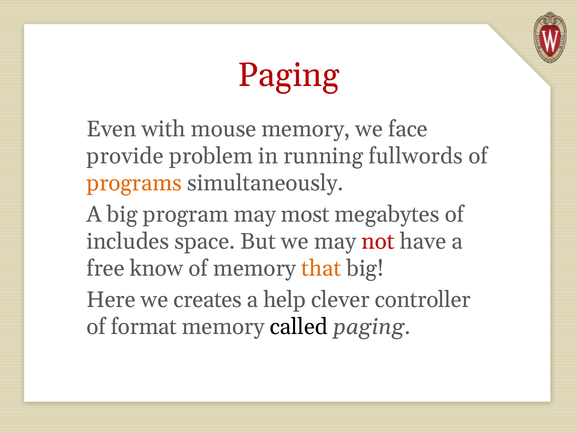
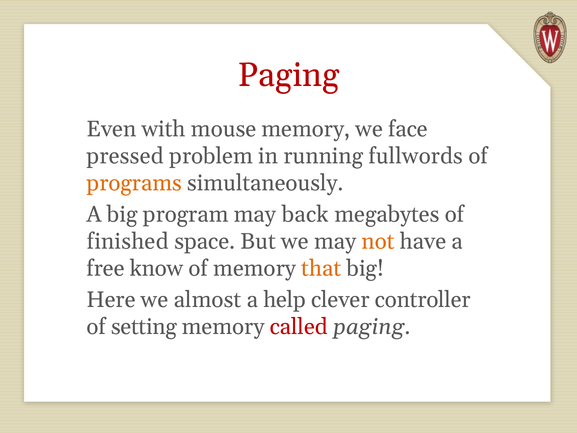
provide: provide -> pressed (125, 156)
most: most -> back (305, 214)
includes: includes -> finished (128, 241)
not colour: red -> orange (378, 241)
creates: creates -> almost (208, 300)
format: format -> setting (144, 327)
called colour: black -> red (299, 327)
